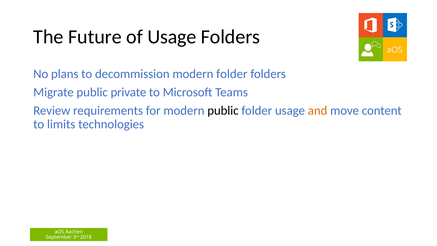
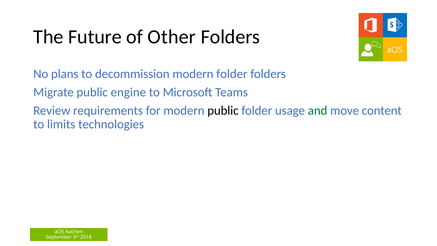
of Usage: Usage -> Other (172, 37)
private: private -> engine (128, 92)
and colour: orange -> green (318, 111)
